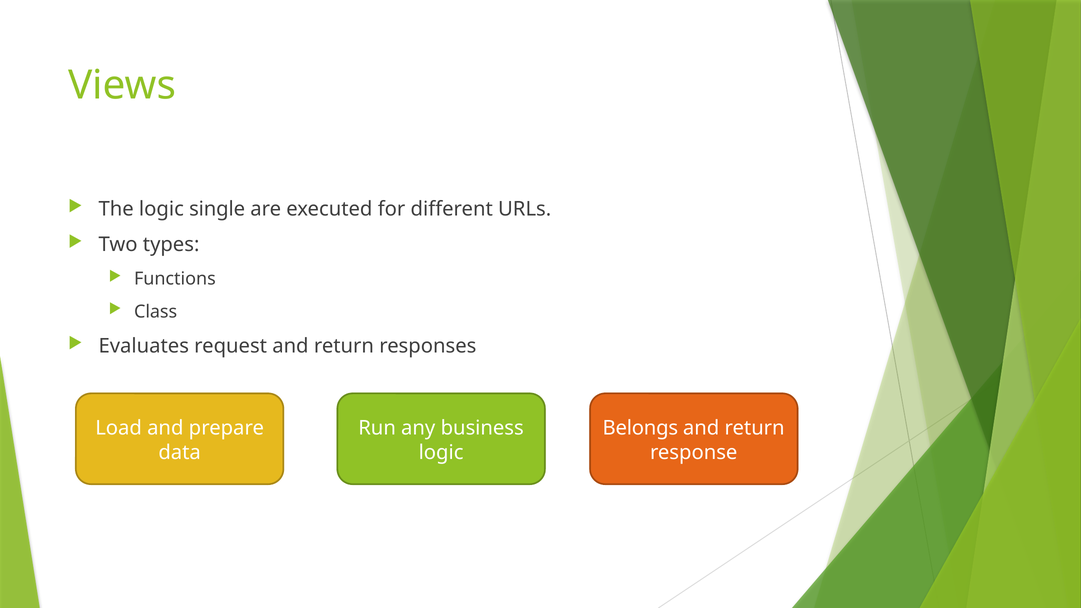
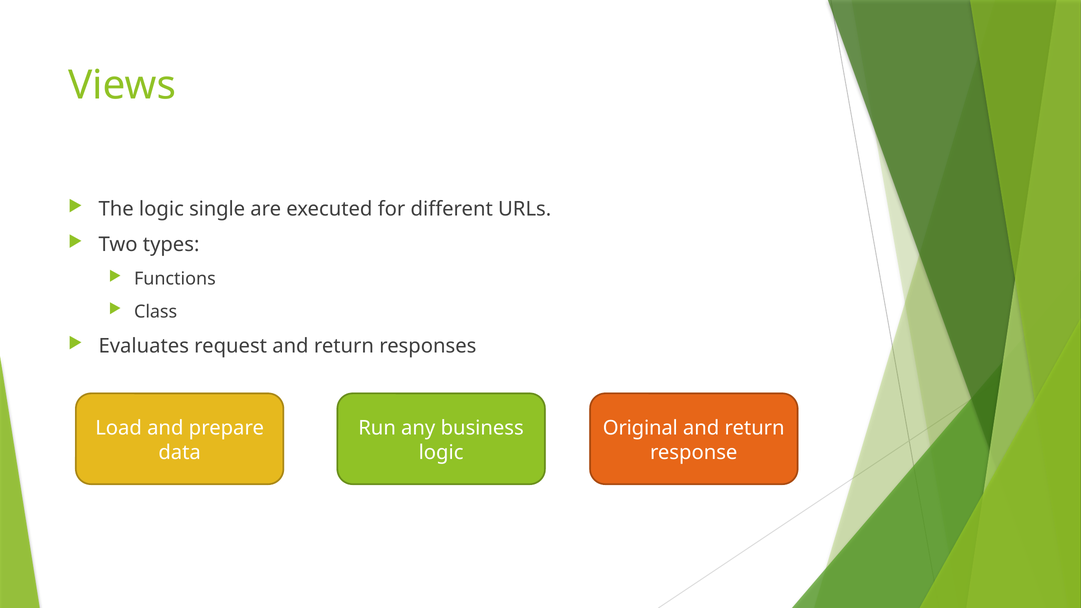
Belongs: Belongs -> Original (640, 428)
